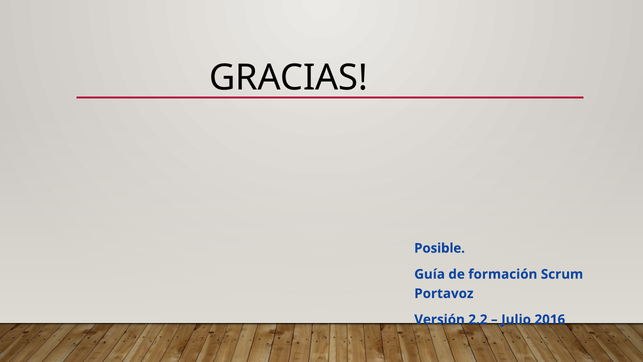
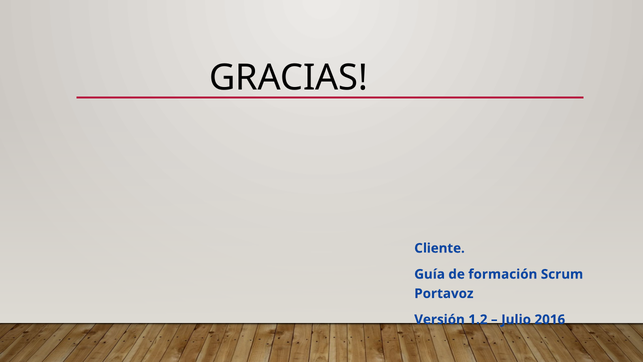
Posible: Posible -> Cliente (440, 248)
2.2: 2.2 -> 1.2 (478, 319)
